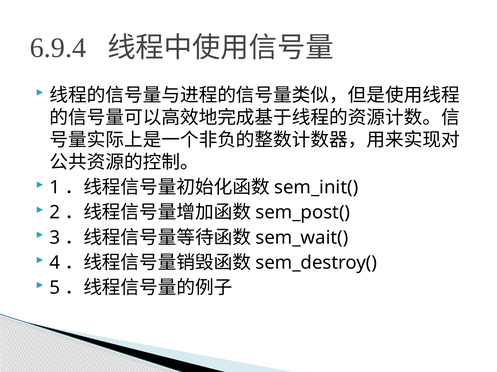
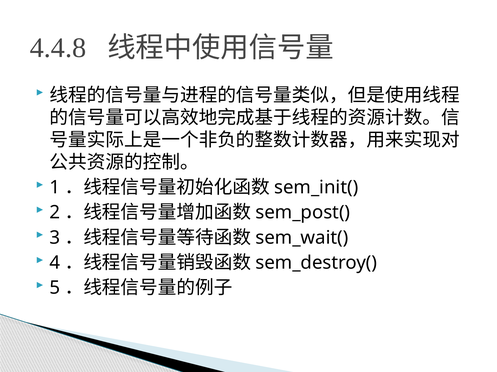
6.9.4: 6.9.4 -> 4.4.8 (58, 48)
